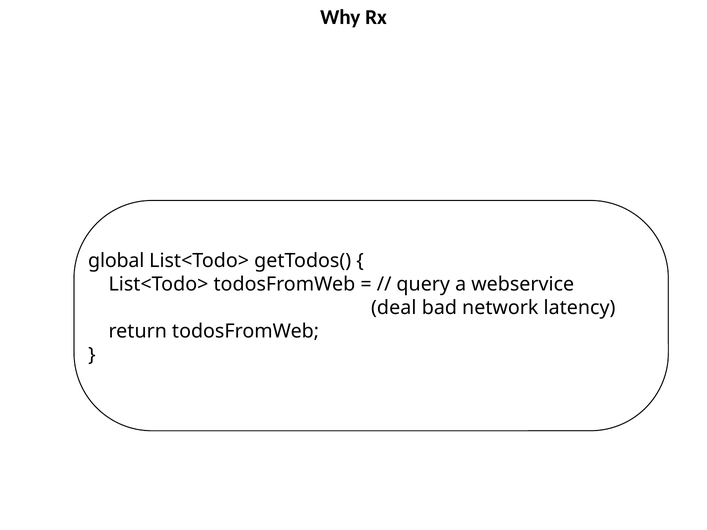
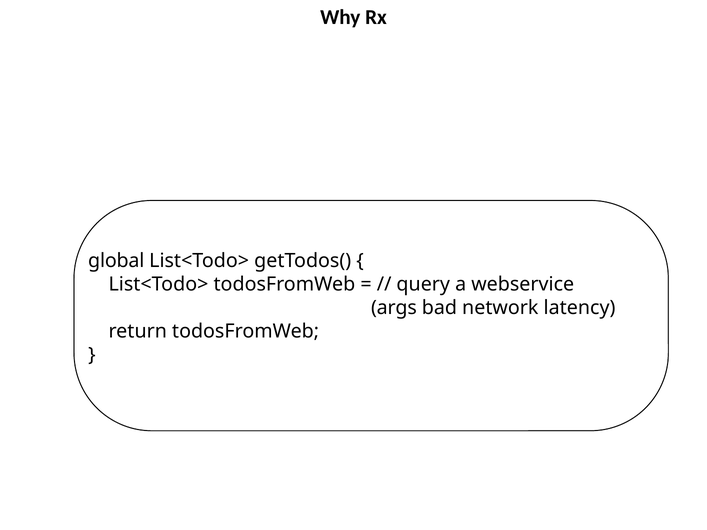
deal: deal -> args (394, 308)
